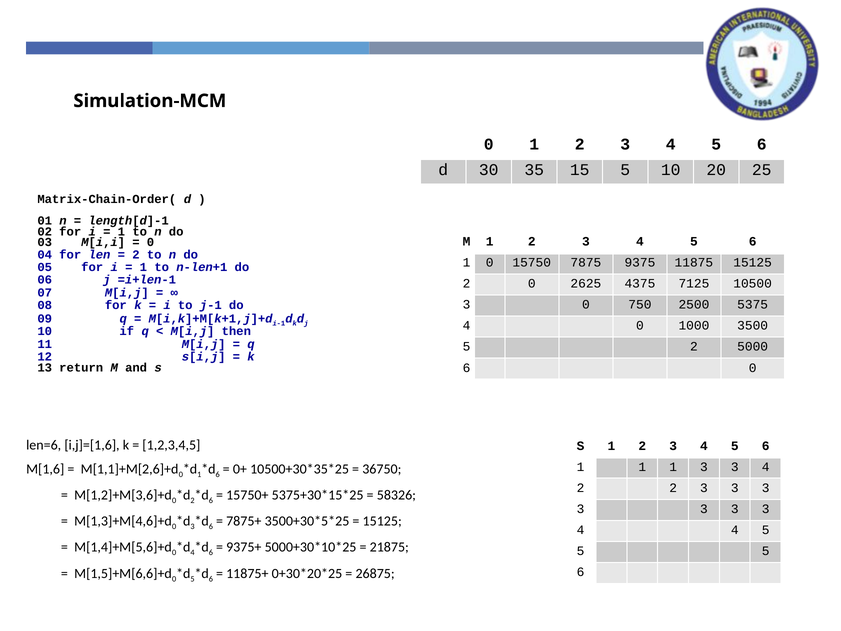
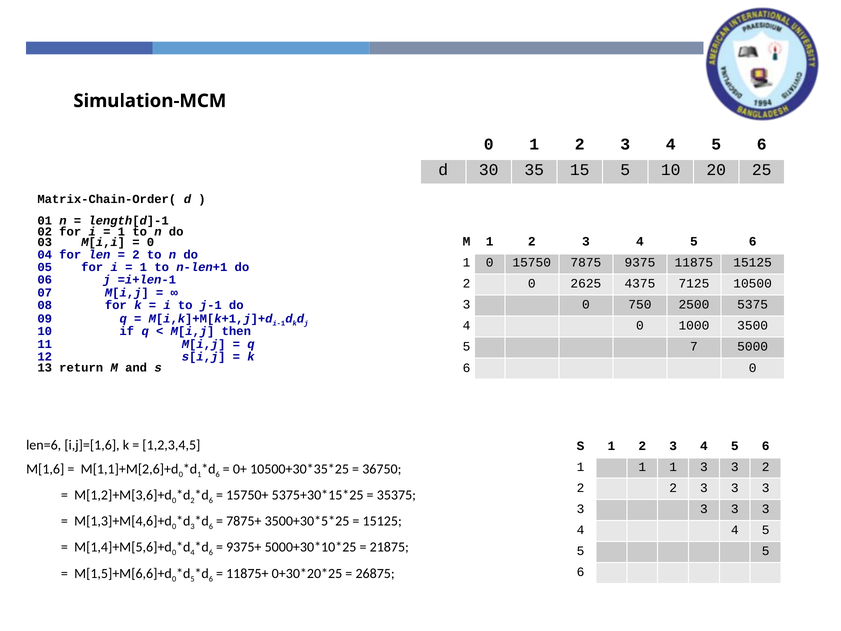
5 2: 2 -> 7 (694, 347)
1 3 3 4: 4 -> 2 (766, 467)
58326: 58326 -> 35375 (396, 495)
